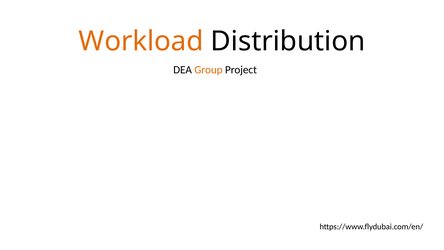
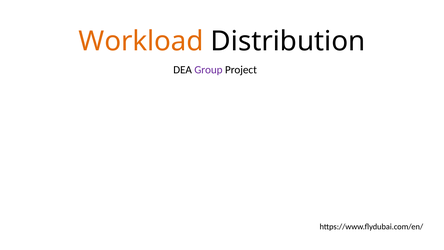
Group colour: orange -> purple (208, 70)
